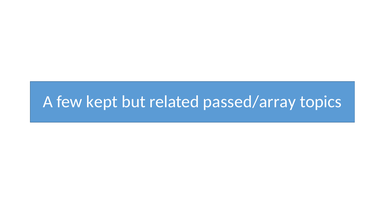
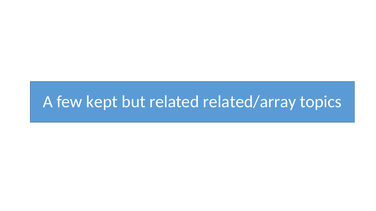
passed/array: passed/array -> related/array (250, 102)
